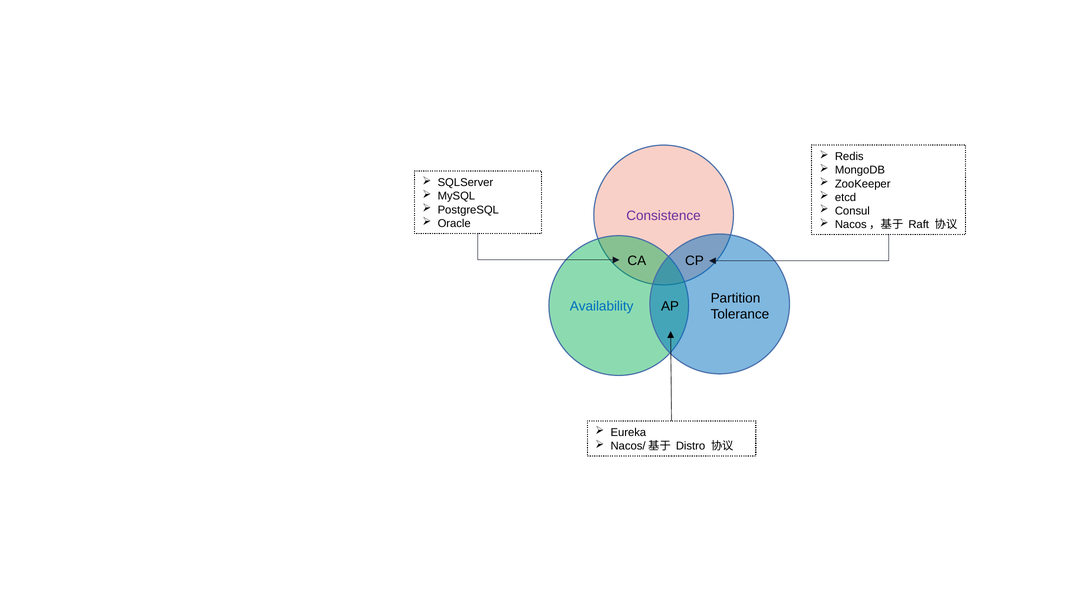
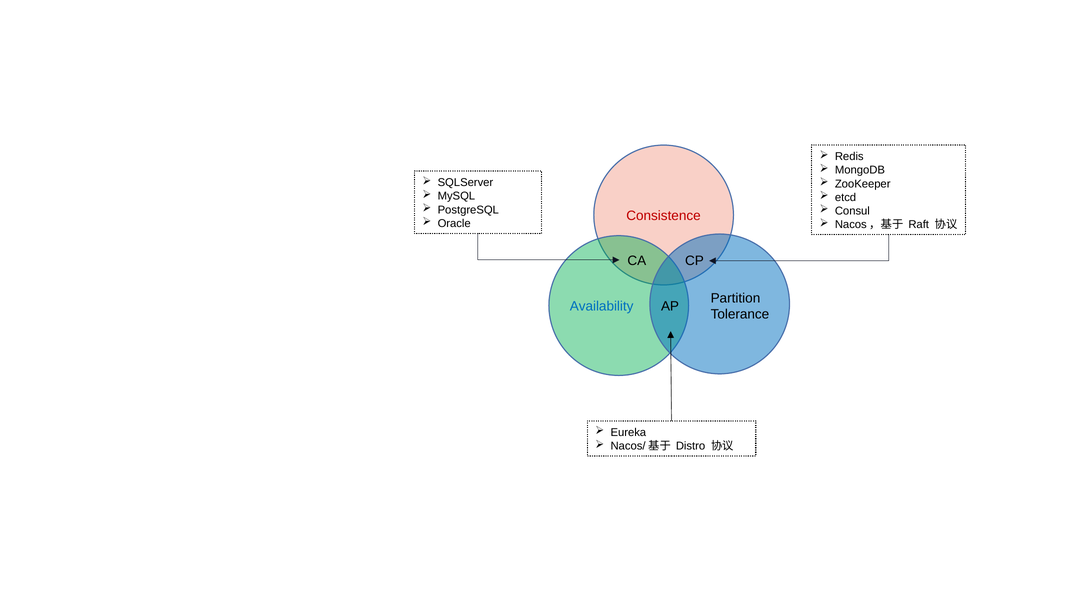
Consistence colour: purple -> red (664, 216)
